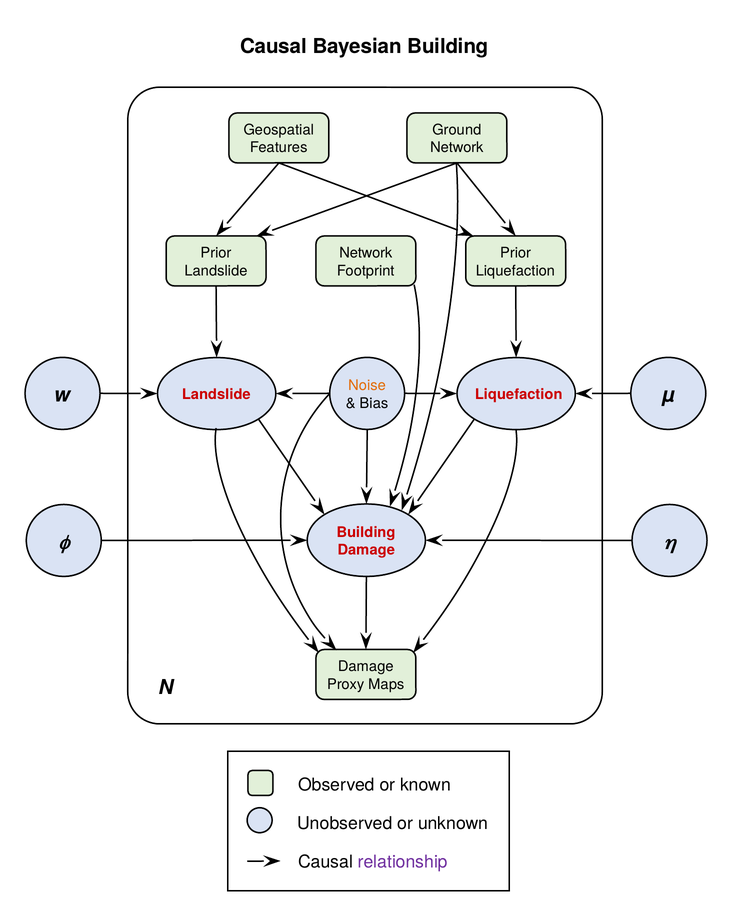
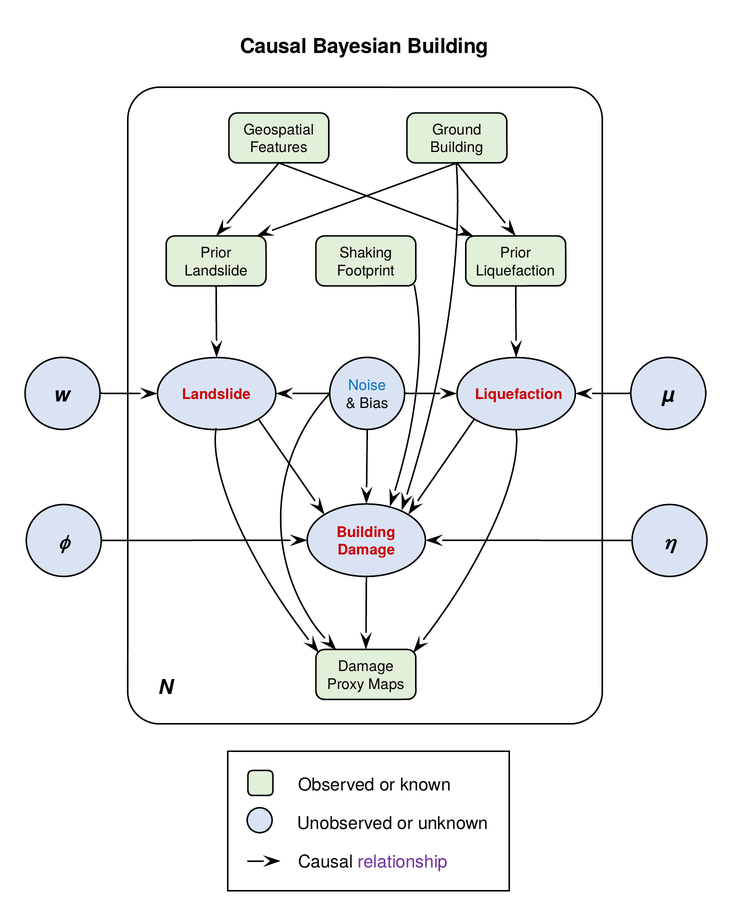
Network: Network -> Building (457, 148)
Network: Network -> Shaking (366, 253)
Noise colour: orange -> blue (367, 386)
